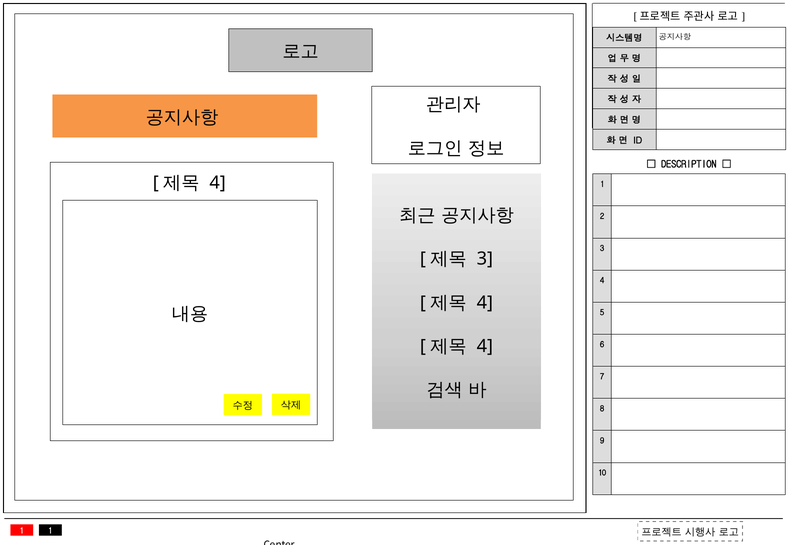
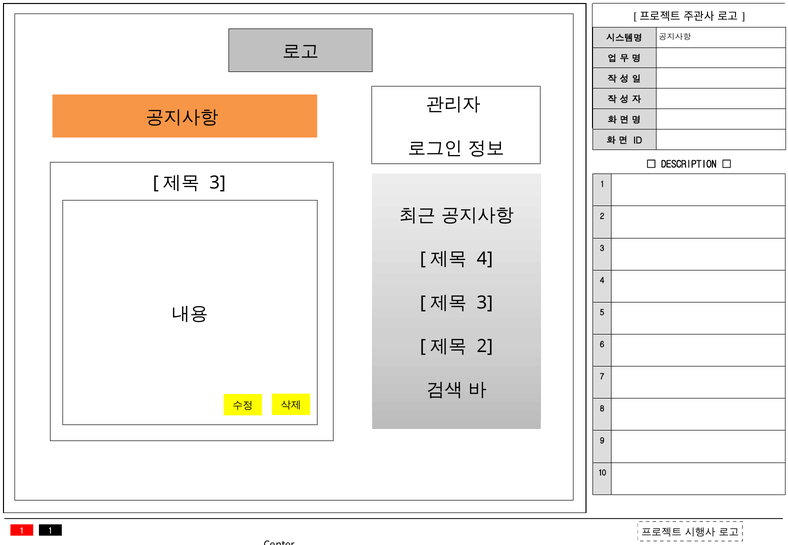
4: 4 -> 3 (218, 183)
3: 3 -> 4 (485, 259)
4: 4 -> 3 (485, 303)
4: 4 -> 2 (485, 346)
